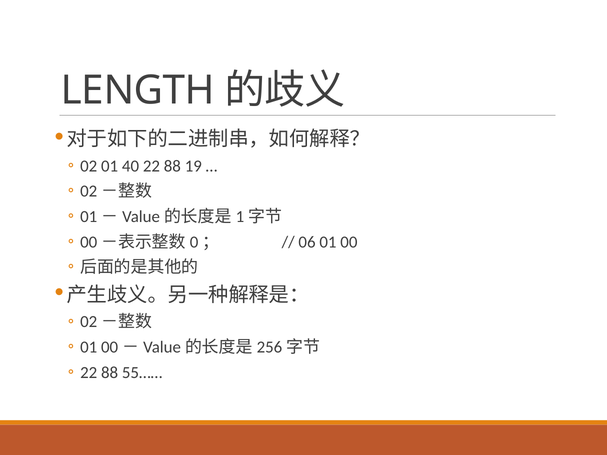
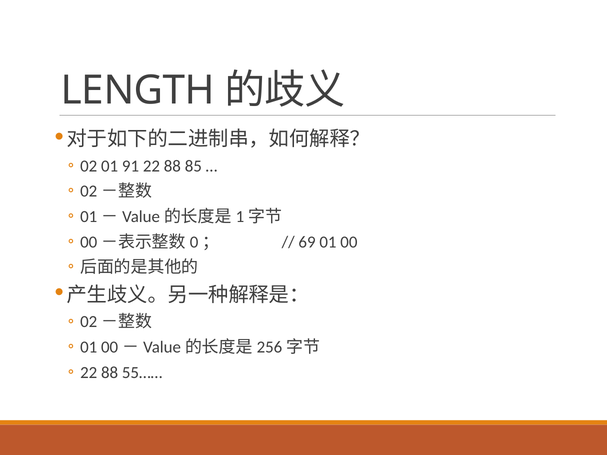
40: 40 -> 91 (131, 166)
19: 19 -> 85 (193, 166)
06: 06 -> 69 (307, 242)
